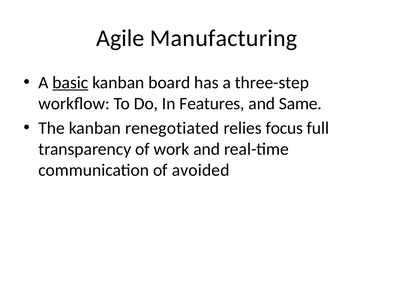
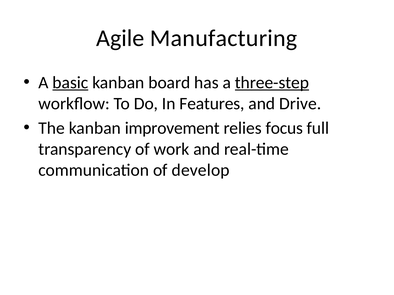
three-step underline: none -> present (272, 83)
Same: Same -> Drive (300, 104)
renegotiated: renegotiated -> improvement (172, 128)
avoided: avoided -> develop (201, 170)
